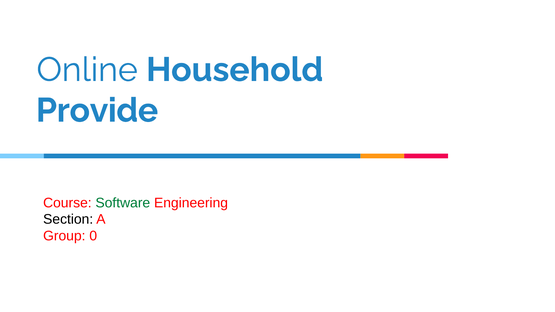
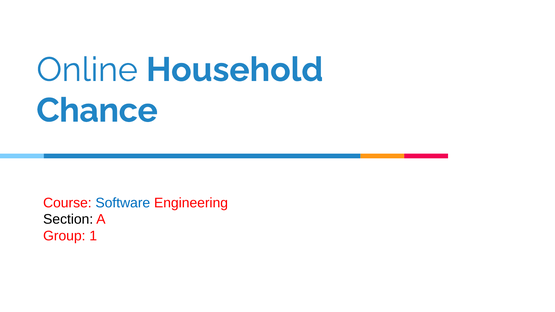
Provide: Provide -> Chance (97, 111)
Software colour: green -> blue (123, 203)
0: 0 -> 1 (93, 236)
